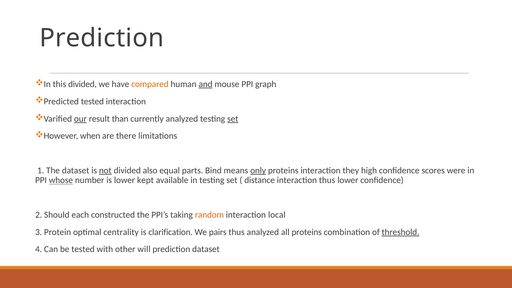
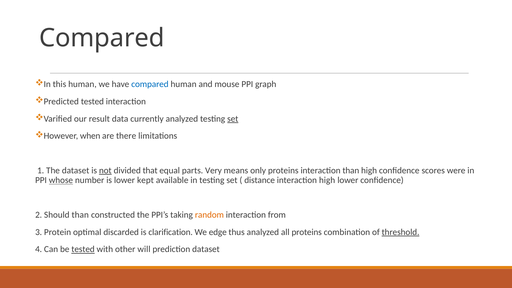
Prediction: Prediction -> Compared (102, 38)
this divided: divided -> human (82, 84)
compared colour: orange -> blue (150, 84)
and underline: present -> none (206, 84)
our underline: present -> none (80, 119)
than: than -> data (120, 119)
also: also -> that (150, 170)
Bind: Bind -> Very (213, 170)
only underline: present -> none (258, 170)
interaction they: they -> than (351, 170)
interaction thus: thus -> high (327, 180)
Should each: each -> than (80, 215)
local: local -> from (277, 215)
centrality: centrality -> discarded (121, 232)
pairs: pairs -> edge (218, 232)
tested underline: none -> present (83, 249)
